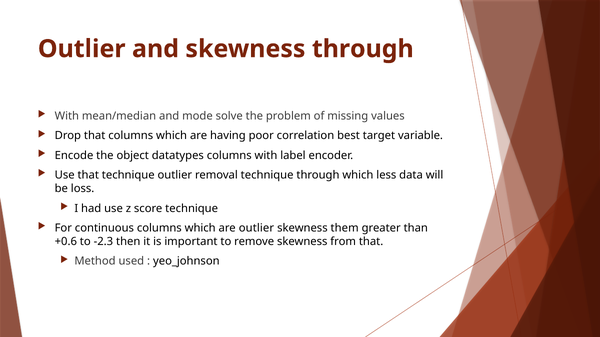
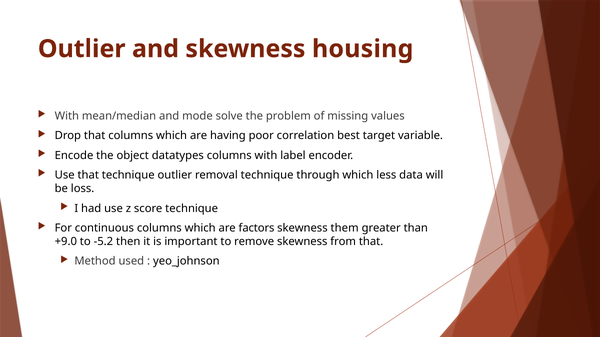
skewness through: through -> housing (363, 49)
are outlier: outlier -> factors (257, 228)
+0.6: +0.6 -> +9.0 (66, 242)
-2.3: -2.3 -> -5.2 (103, 242)
